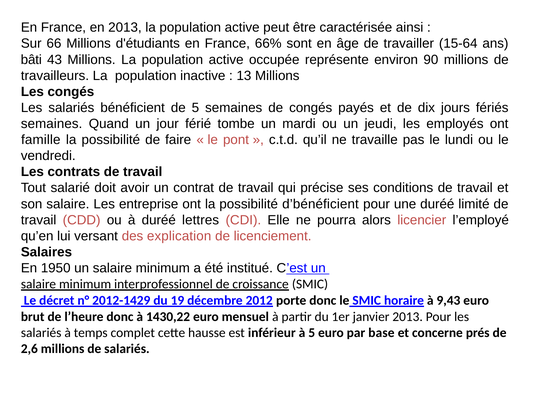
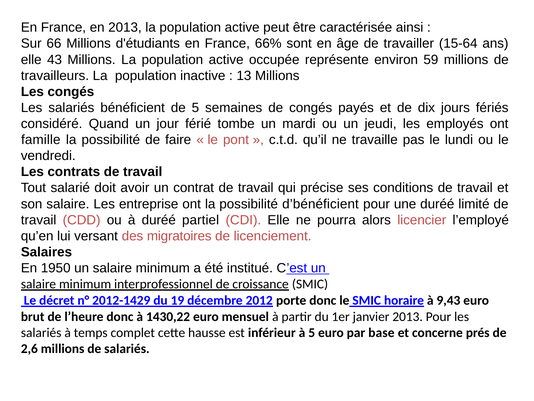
bâti: bâti -> elle (31, 60)
90: 90 -> 59 (431, 60)
semaines: semaines -> considéré (52, 124)
lettres: lettres -> partiel (201, 220)
explication: explication -> migratoires (179, 236)
